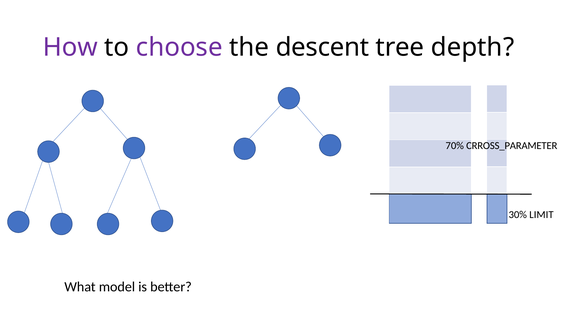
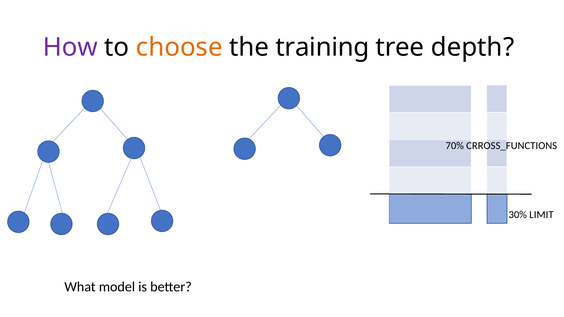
choose colour: purple -> orange (179, 47)
descent: descent -> training (322, 47)
CRROSS_PARAMETER: CRROSS_PARAMETER -> CRROSS_FUNCTIONS (512, 146)
